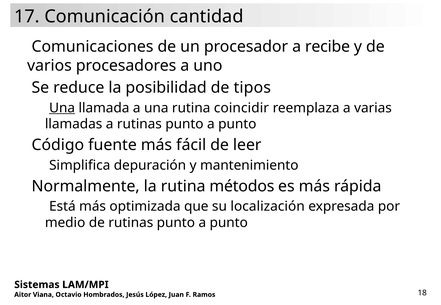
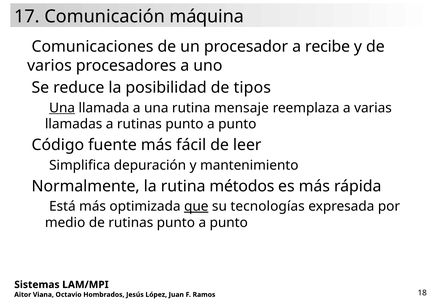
cantidad: cantidad -> máquina (207, 17)
coincidir: coincidir -> mensaje (241, 108)
que underline: none -> present (196, 207)
localización: localización -> tecnologías (268, 207)
